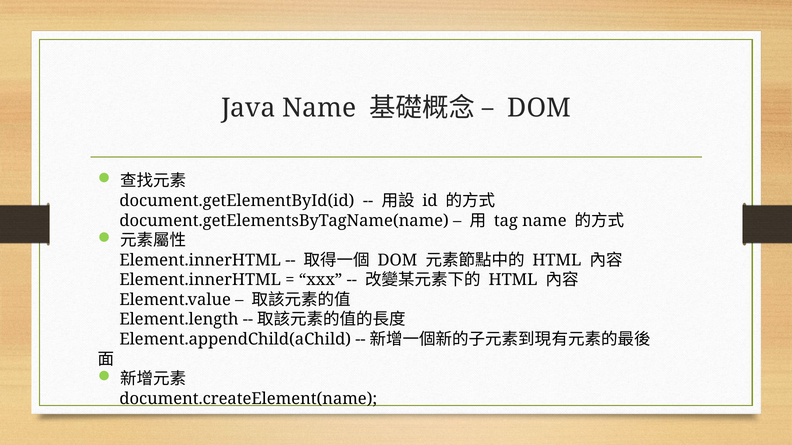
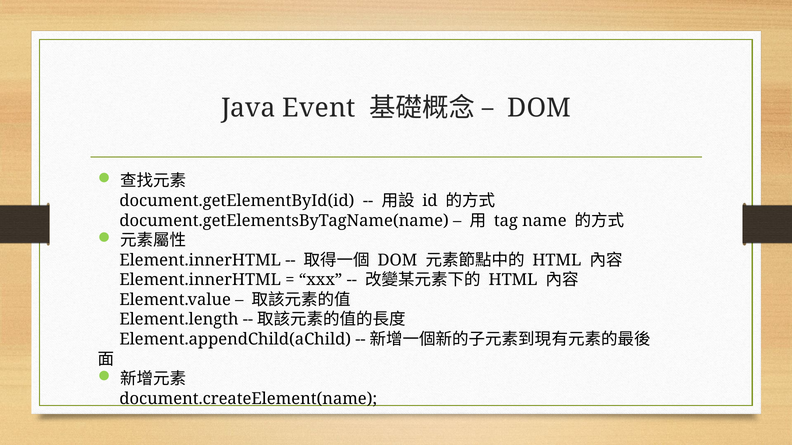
Java Name: Name -> Event (319, 108)
